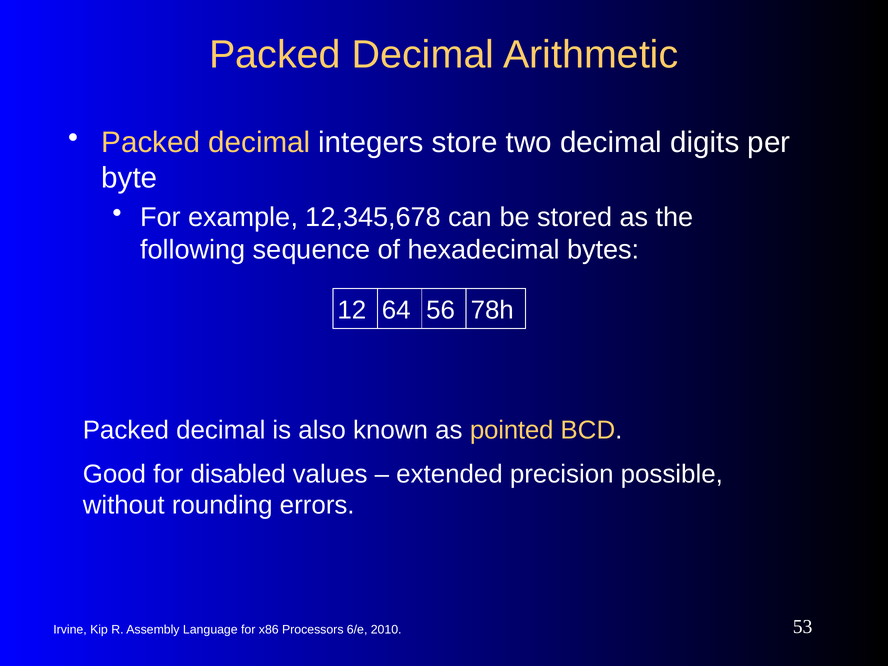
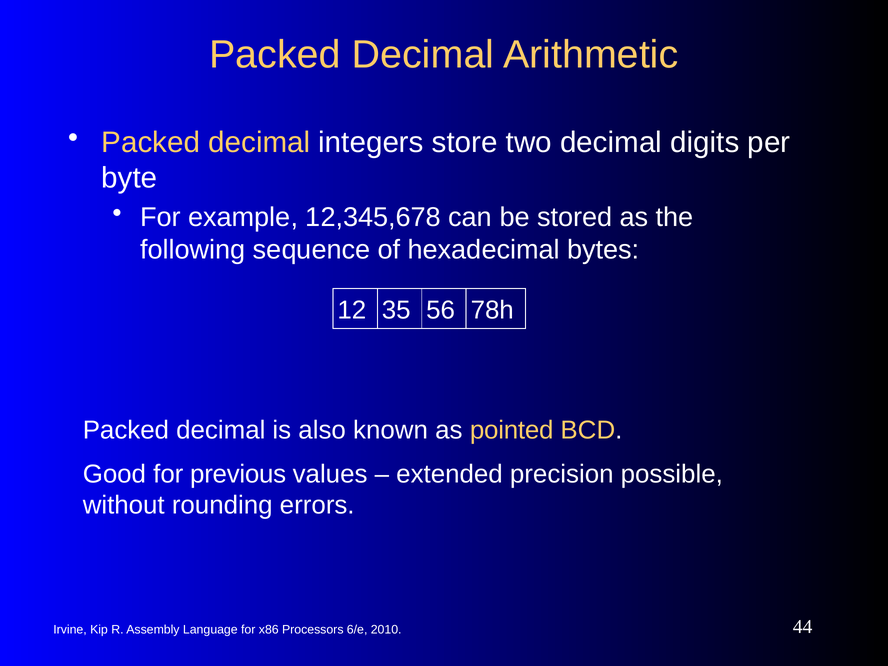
64: 64 -> 35 (396, 310)
disabled: disabled -> previous (238, 474)
53: 53 -> 44 (803, 627)
